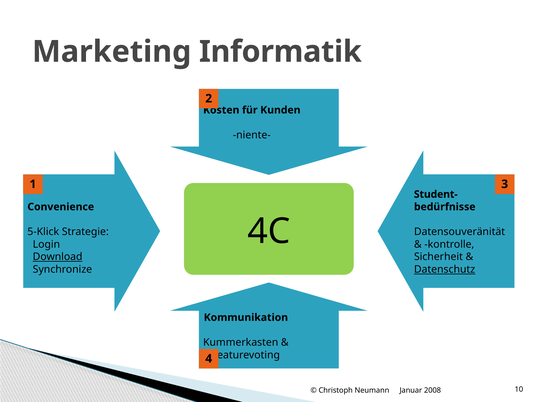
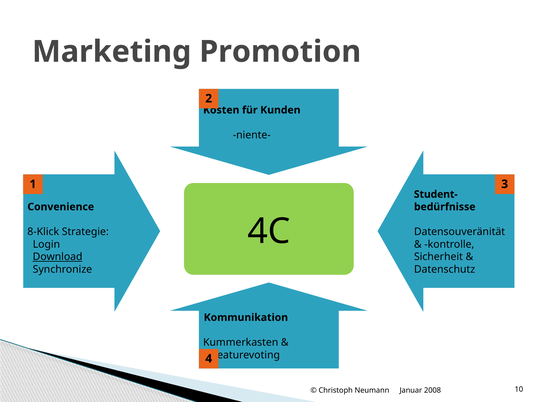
Informatik: Informatik -> Promotion (280, 52)
5-Klick: 5-Klick -> 8-Klick (43, 232)
Datenschutz underline: present -> none (445, 269)
